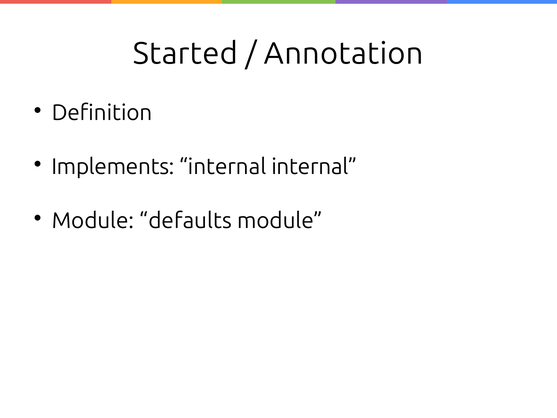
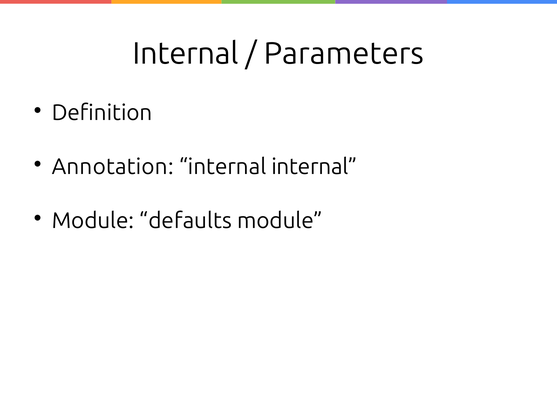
Started: Started -> Internal (186, 54)
Annotation: Annotation -> Parameters (344, 54)
Implements: Implements -> Annotation (113, 167)
